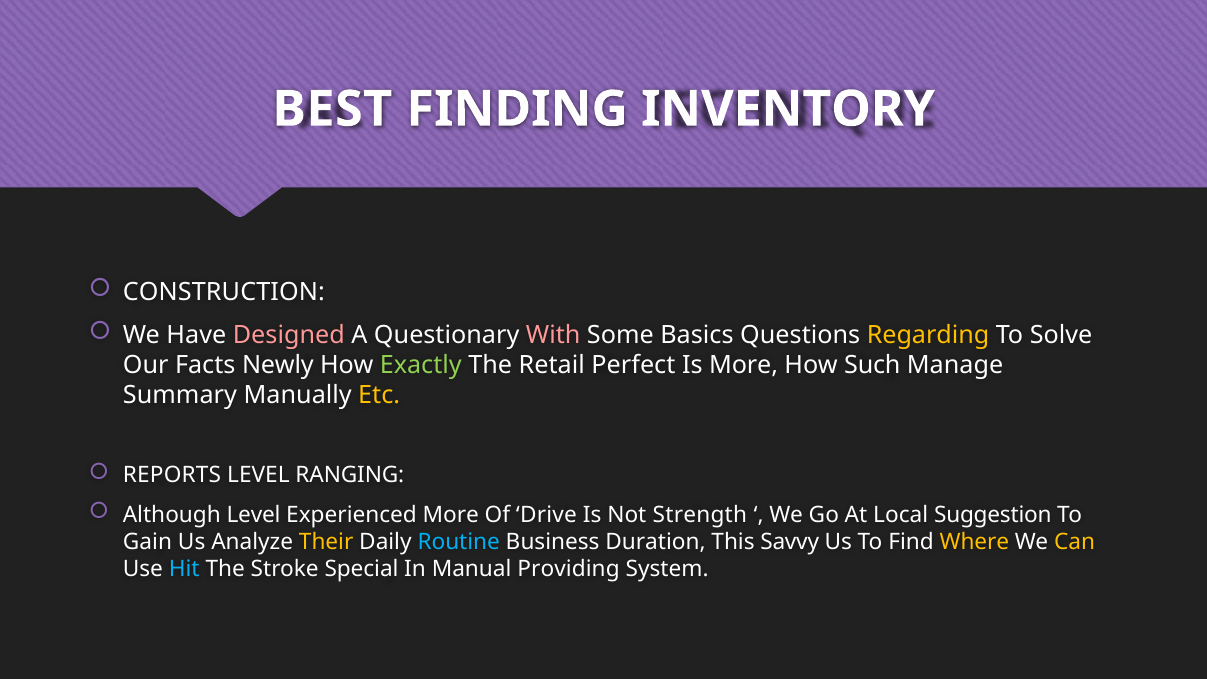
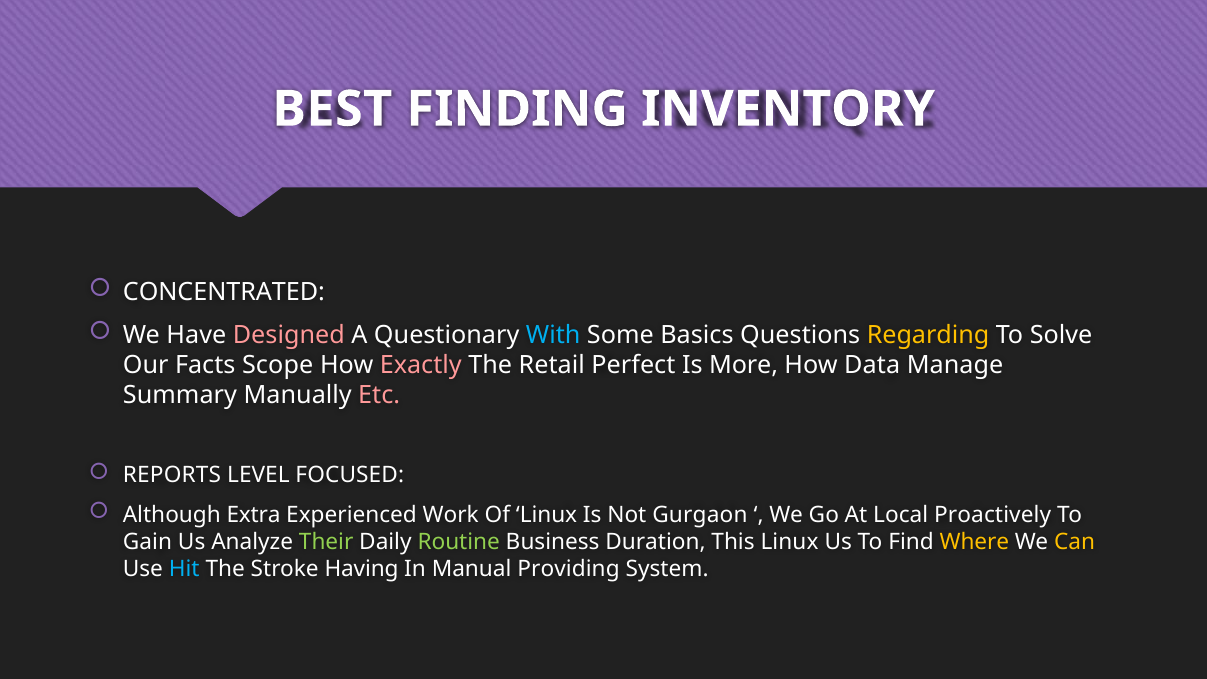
CONSTRUCTION: CONSTRUCTION -> CONCENTRATED (224, 292)
With colour: pink -> light blue (553, 335)
Newly: Newly -> Scope (278, 365)
Exactly colour: light green -> pink (421, 365)
Such: Such -> Data (872, 365)
Etc colour: yellow -> pink (379, 396)
RANGING: RANGING -> FOCUSED (350, 475)
Although Level: Level -> Extra (254, 515)
Experienced More: More -> Work (451, 515)
Of Drive: Drive -> Linux (547, 515)
Strength: Strength -> Gurgaon (700, 515)
Suggestion: Suggestion -> Proactively (993, 515)
Their colour: yellow -> light green (326, 542)
Routine colour: light blue -> light green (459, 542)
This Savvy: Savvy -> Linux (790, 542)
Special: Special -> Having (362, 569)
